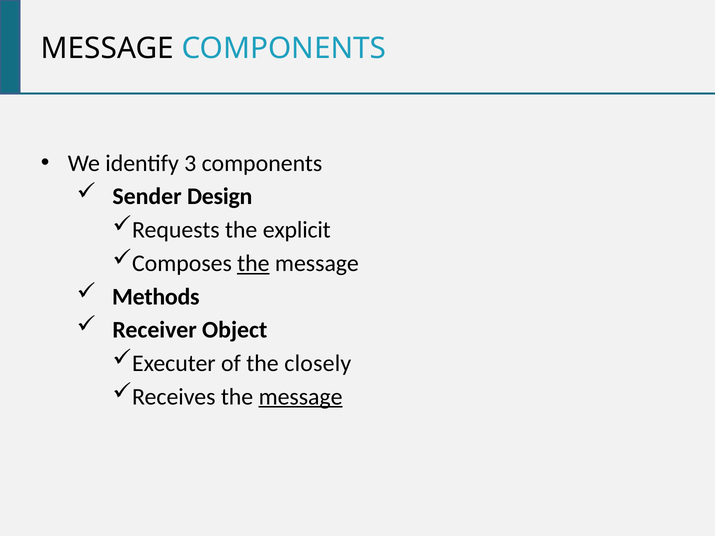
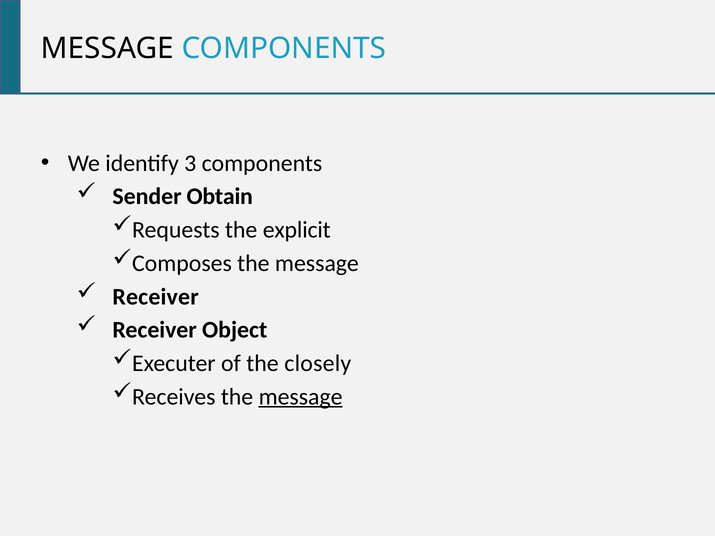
Design: Design -> Obtain (220, 197)
the underline: present -> none (253, 263)
Methods: Methods -> Receiver (156, 297)
